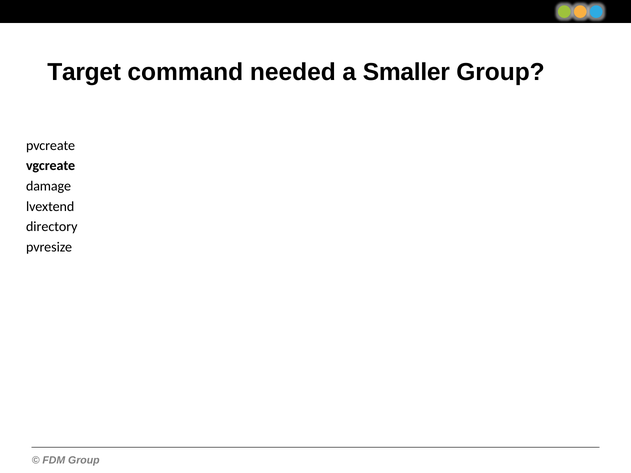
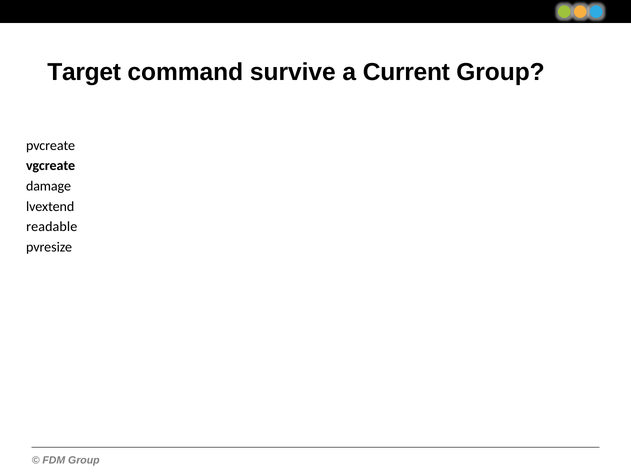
needed: needed -> survive (293, 72)
Smaller: Smaller -> Current (406, 72)
directory: directory -> readable (52, 227)
